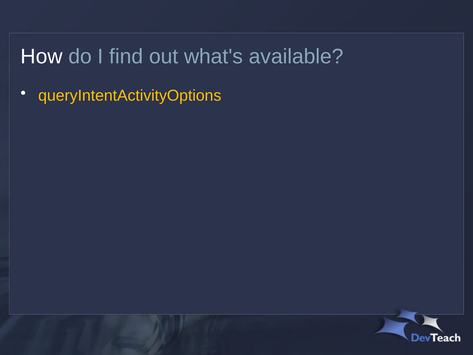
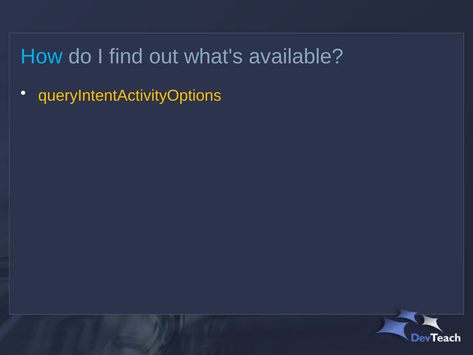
How colour: white -> light blue (42, 57)
